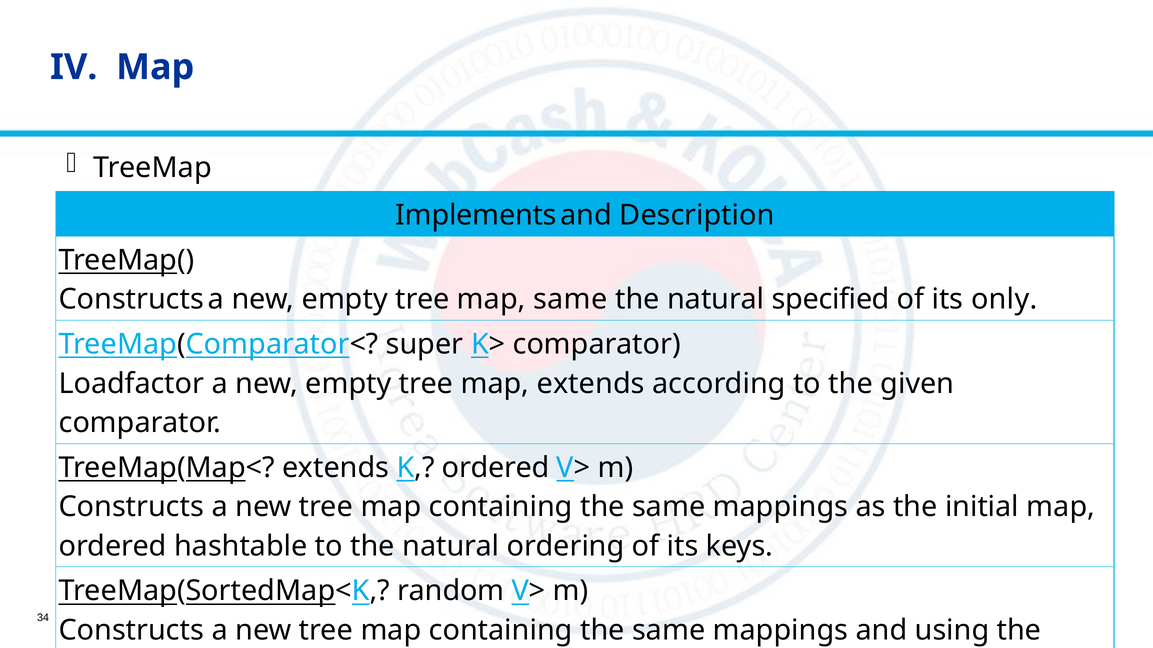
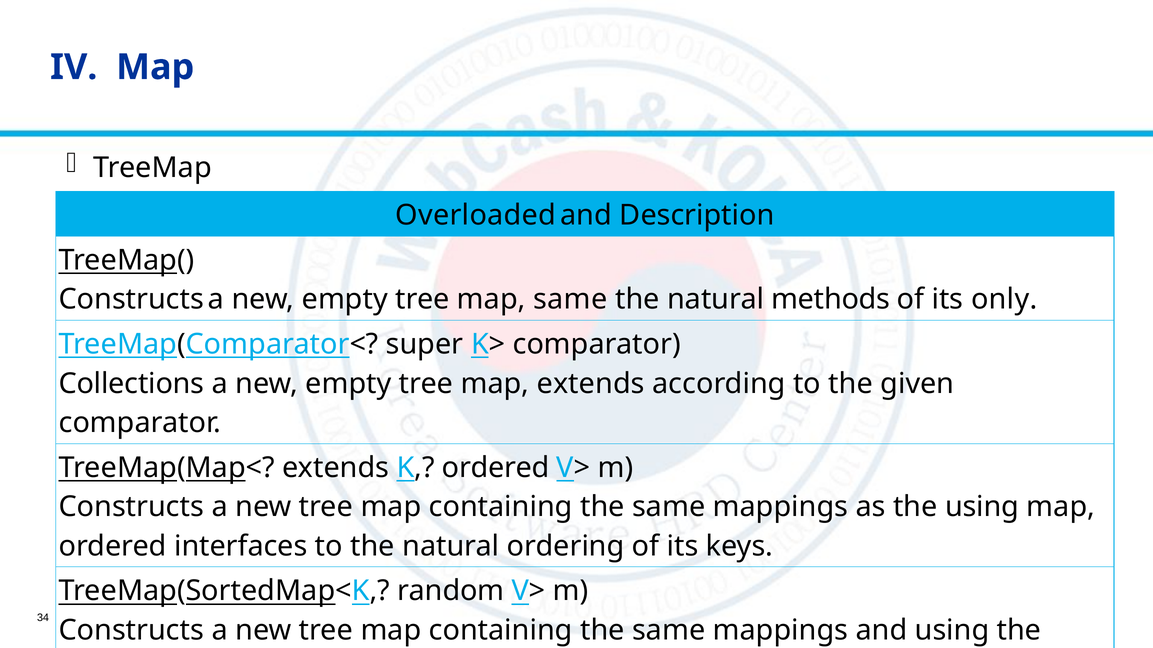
Implements: Implements -> Overloaded (476, 216)
natural specified: specified -> methods (831, 300)
Loadfactor: Loadfactor -> Collections (131, 384)
the initial: initial -> using (982, 507)
hashtable: hashtable -> interfaces (241, 547)
